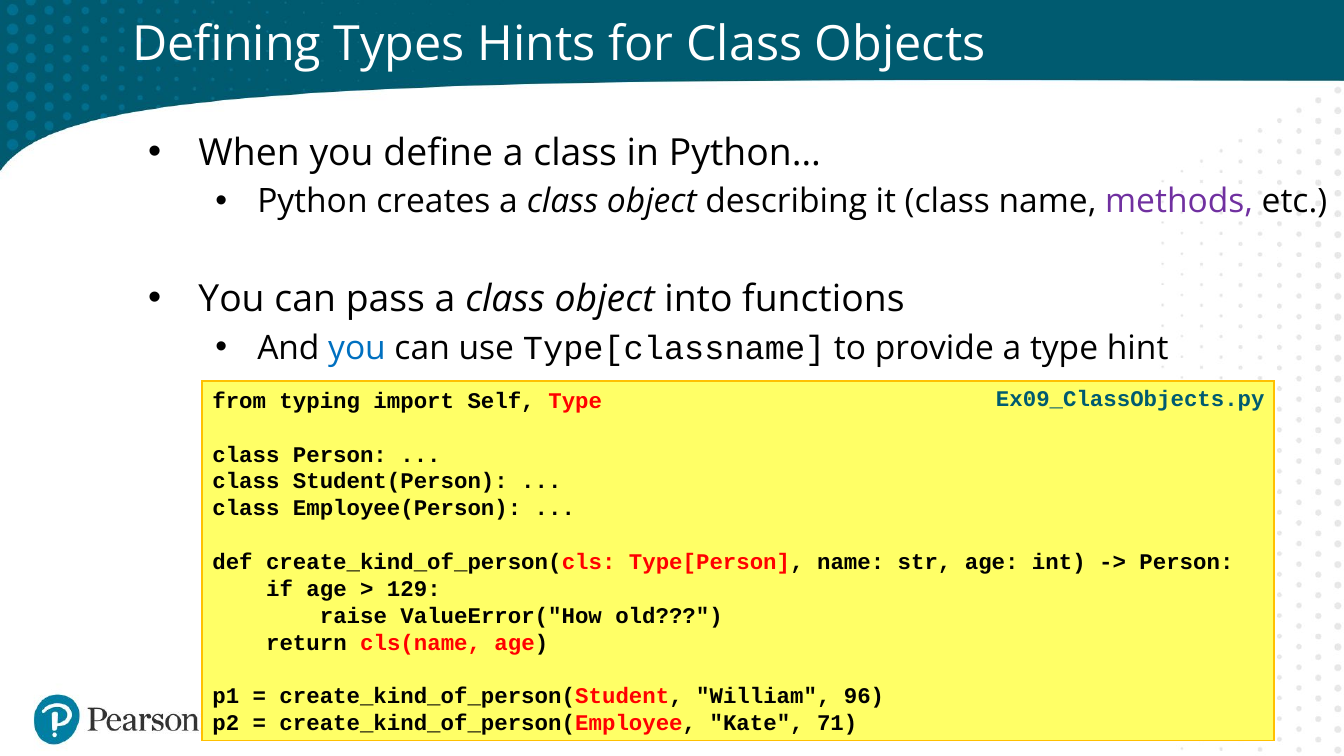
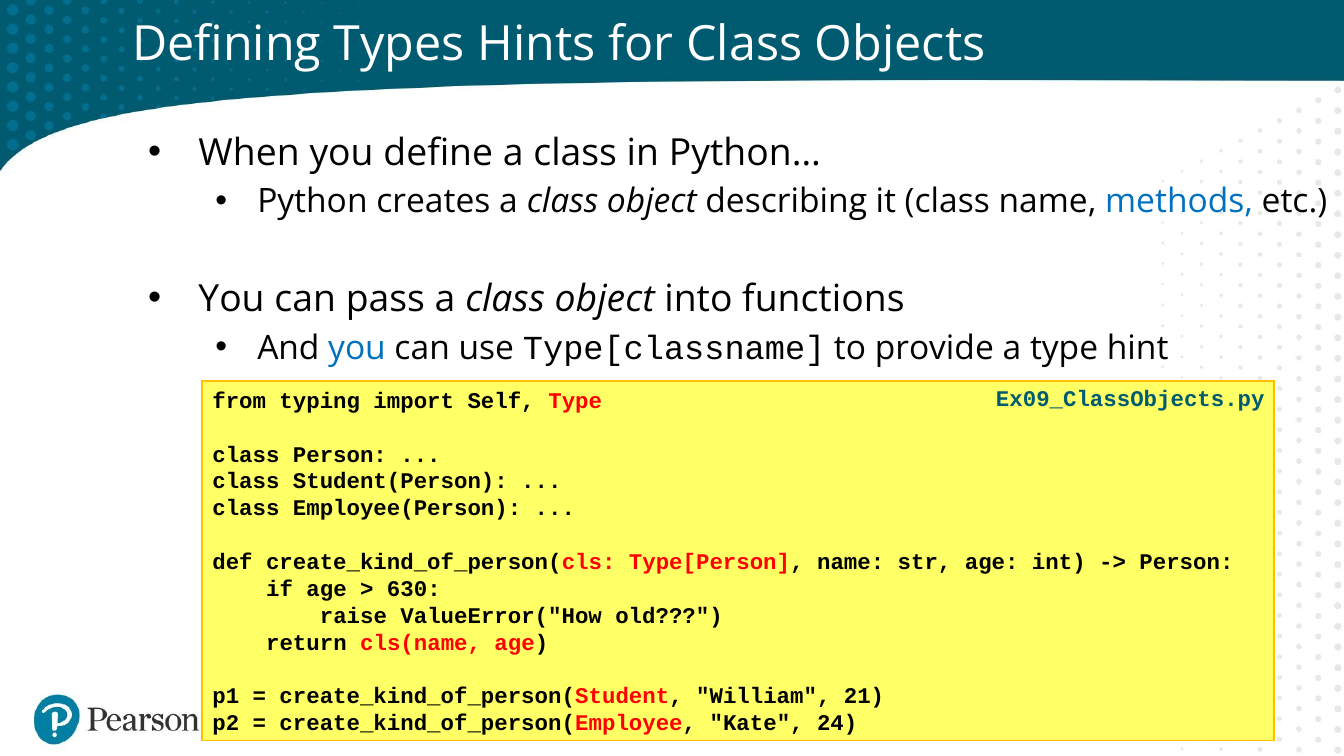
methods colour: purple -> blue (1179, 202)
129: 129 -> 630 (414, 589)
96: 96 -> 21 (864, 697)
71: 71 -> 24 (837, 723)
